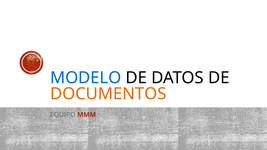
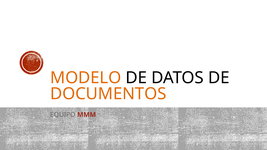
MODELO colour: blue -> orange (86, 78)
